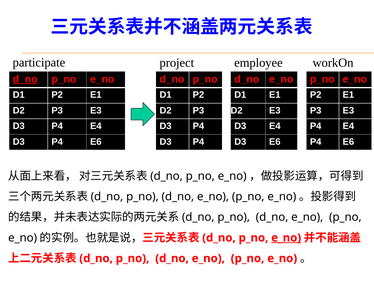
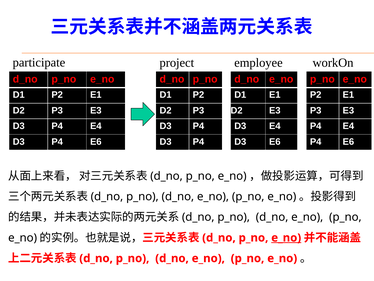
d_no underline: present -> none (25, 79)
